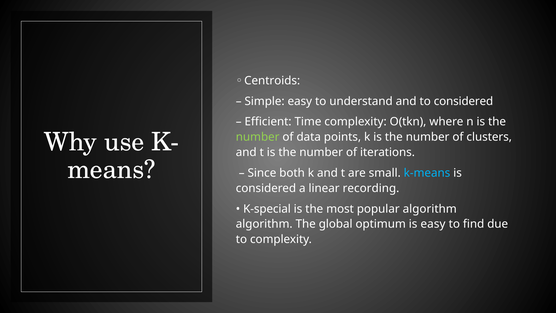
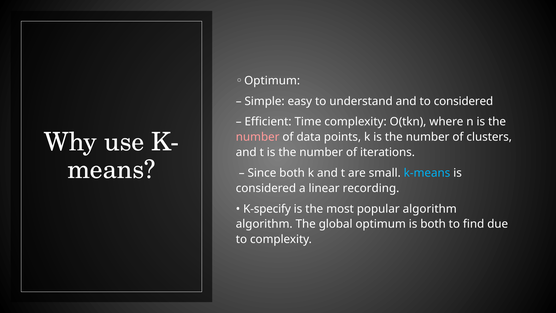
Centroids: Centroids -> Optimum (272, 81)
number colour: light green -> pink (258, 137)
K-special: K-special -> K-specify (267, 209)
is easy: easy -> both (433, 224)
